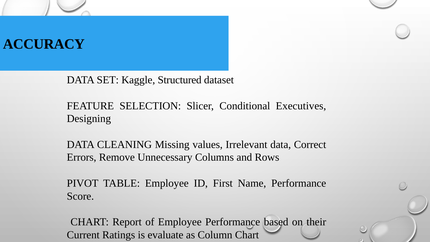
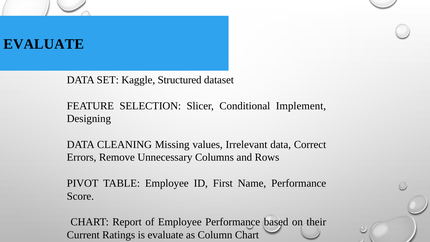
ACCURACY: ACCURACY -> EVALUATE (44, 44)
Executives: Executives -> Implement (301, 106)
